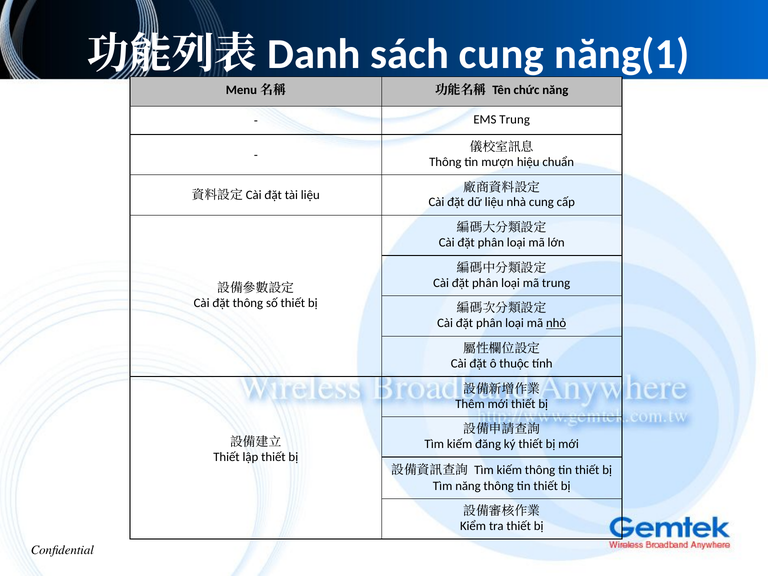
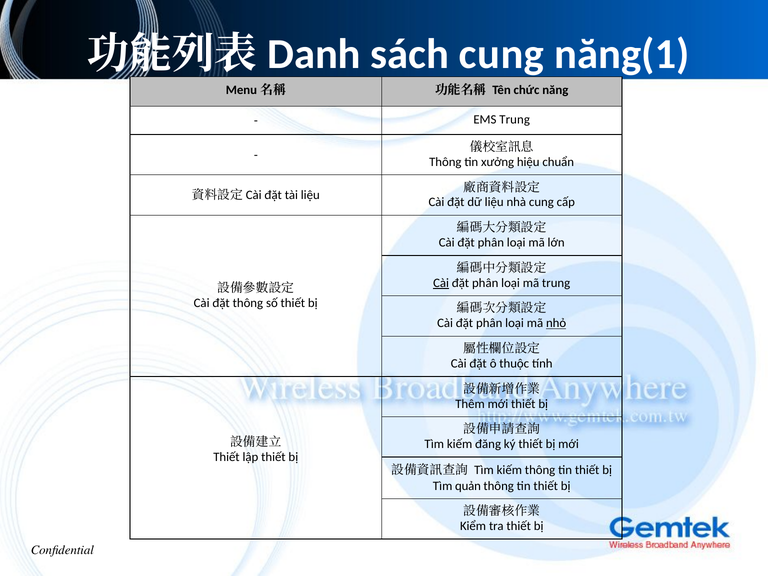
mượn: mượn -> xưởng (498, 162)
Cài underline: none -> present (441, 283)
Tìm năng: năng -> quản (468, 486)
